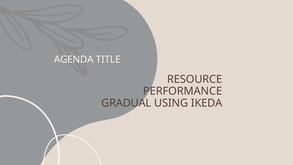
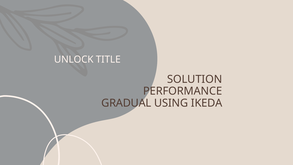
AGENDA: AGENDA -> UNLOCK (74, 59)
RESOURCE: RESOURCE -> SOLUTION (195, 79)
